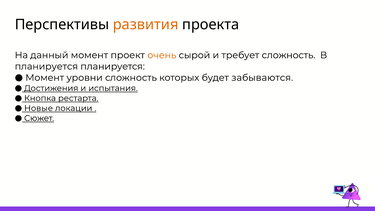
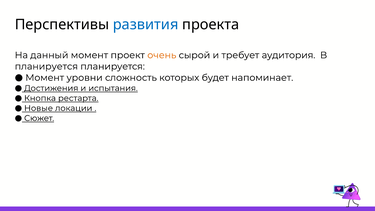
развития colour: orange -> blue (146, 25)
требует сложность: сложность -> аудитория (288, 55)
забываются: забываются -> напоминает (262, 78)
